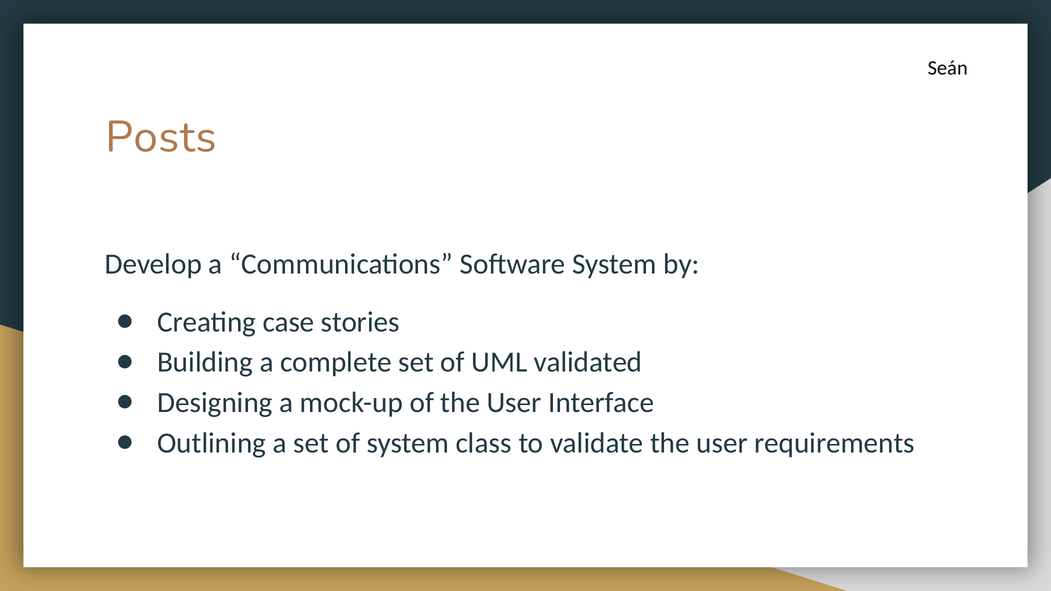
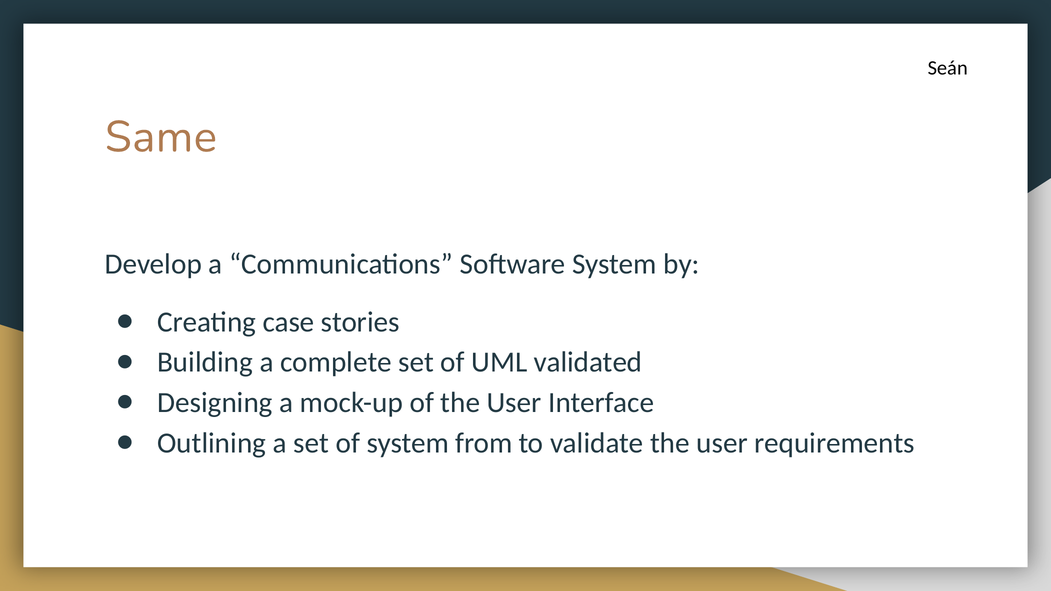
Posts: Posts -> Same (161, 137)
class: class -> from (484, 443)
